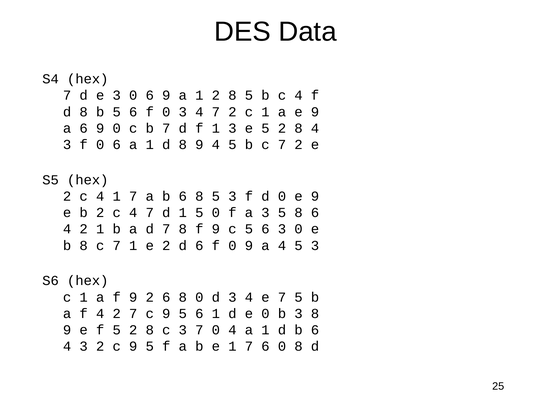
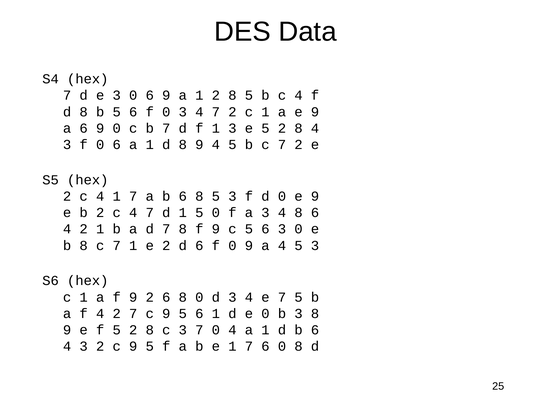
a 3 5: 5 -> 4 (282, 213)
